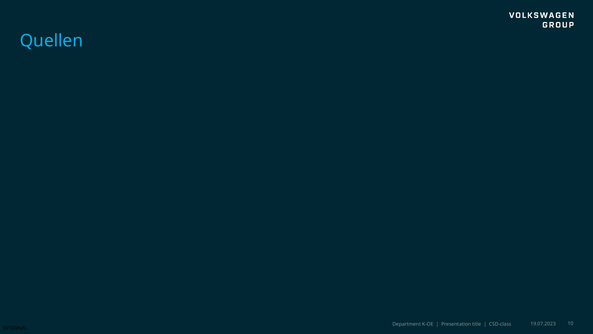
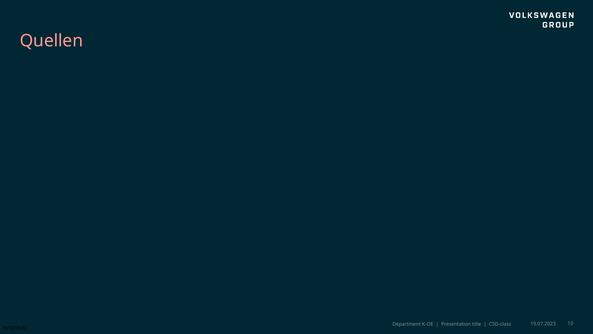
Quellen colour: light blue -> pink (51, 41)
